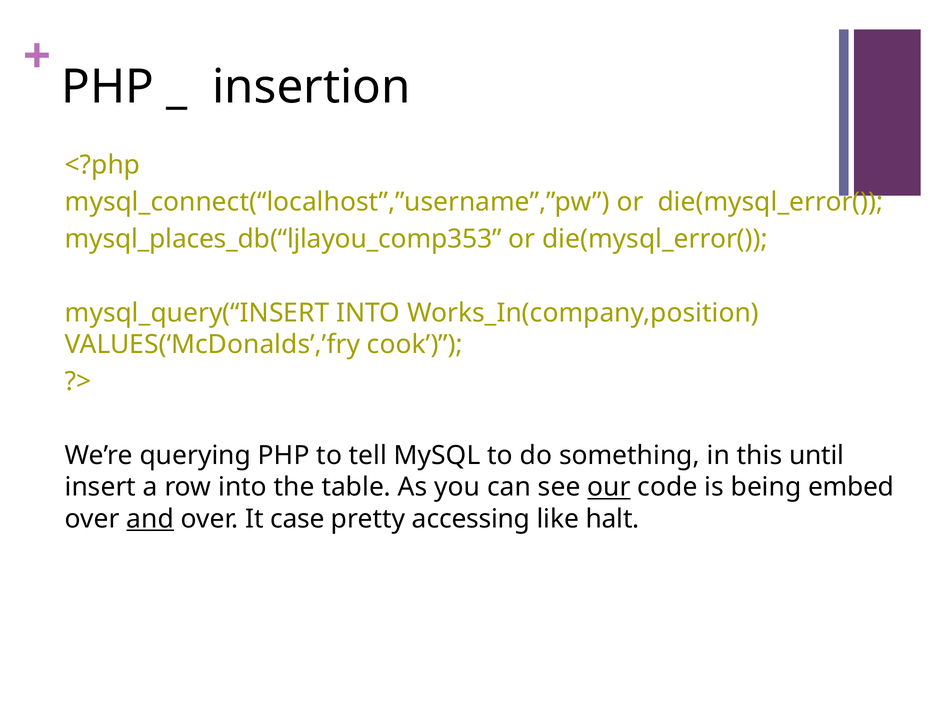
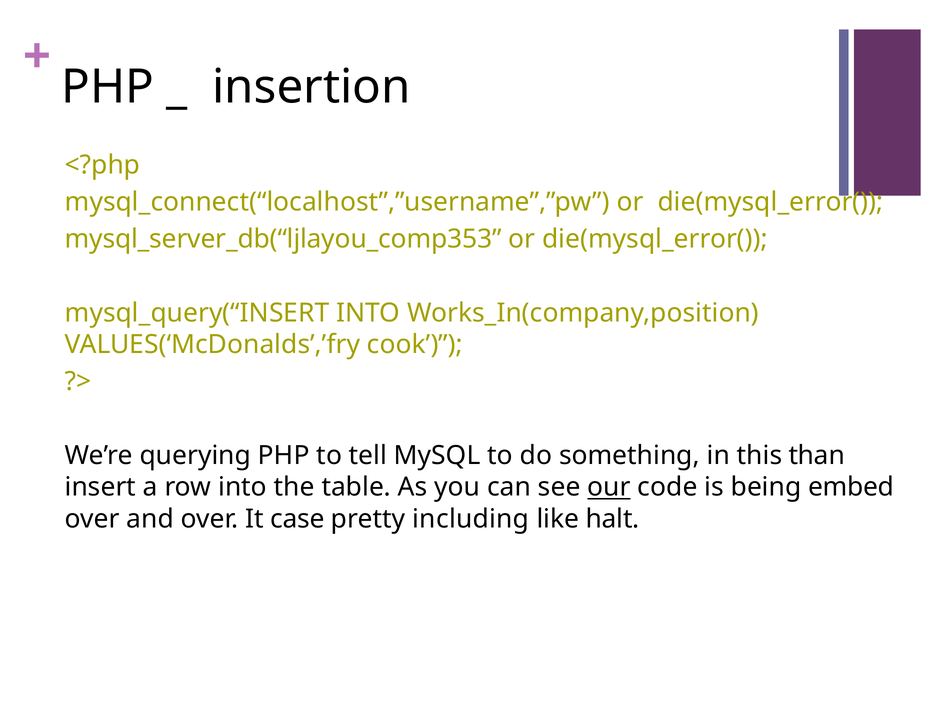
mysql_places_db(“ljlayou_comp353: mysql_places_db(“ljlayou_comp353 -> mysql_server_db(“ljlayou_comp353 (283, 239)
until: until -> than (817, 456)
and underline: present -> none (150, 519)
accessing: accessing -> including (471, 519)
